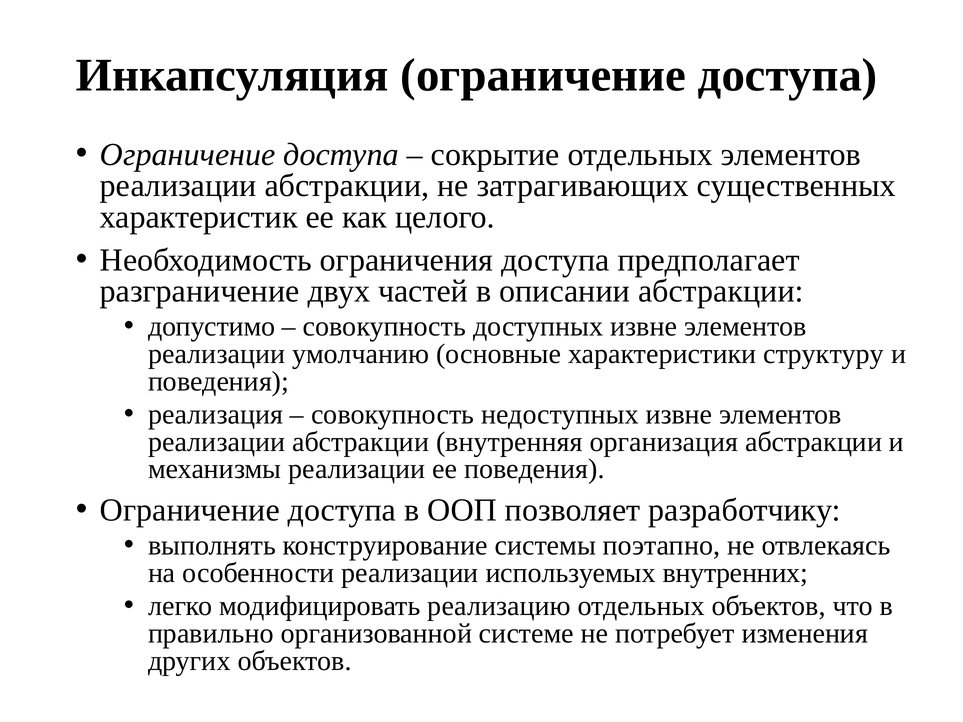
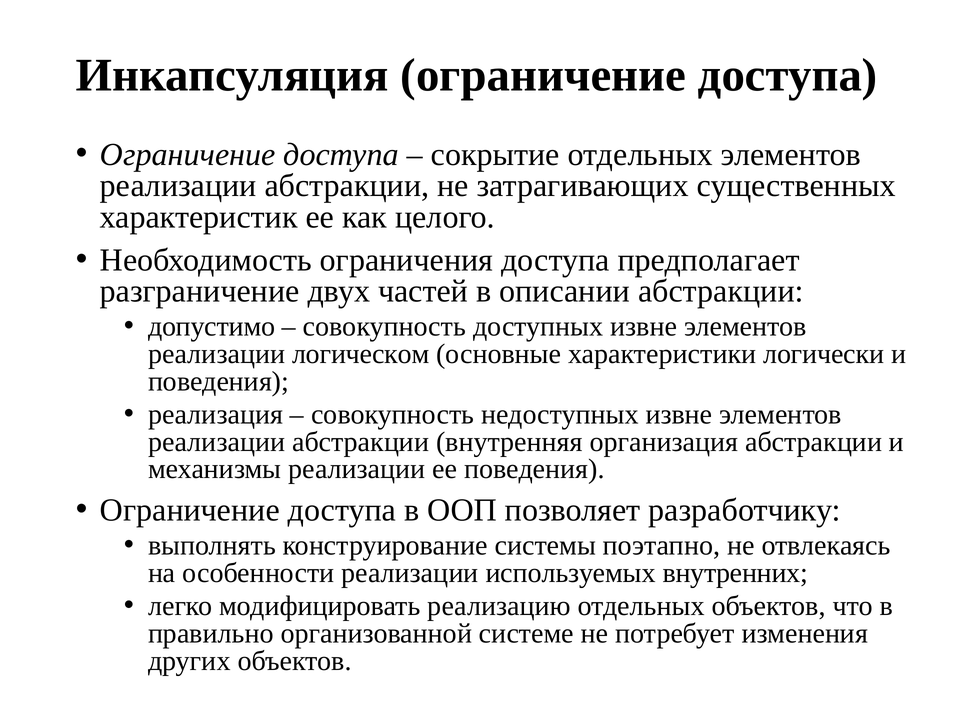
умолчанию: умолчанию -> логическом (361, 354)
структуру: структуру -> логически (824, 354)
